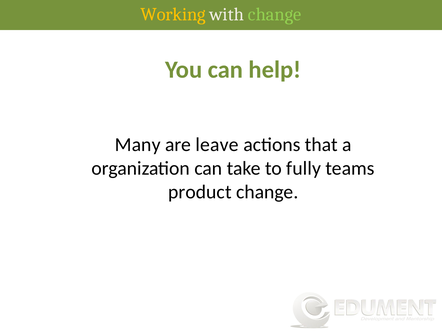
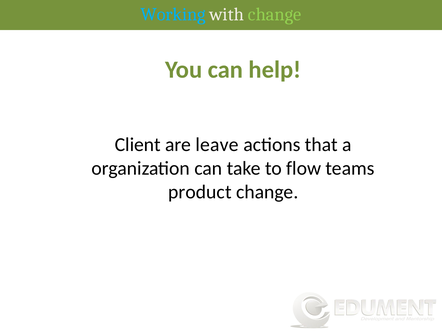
Working colour: yellow -> light blue (173, 14)
Many: Many -> Client (138, 145)
fully: fully -> flow (304, 168)
